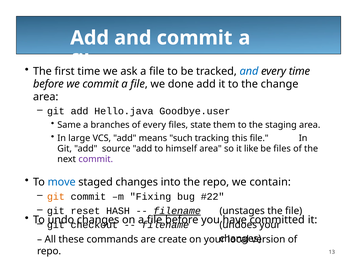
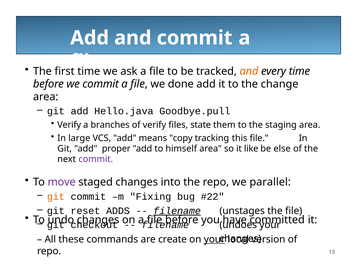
and colour: blue -> orange (249, 71)
Goodbye.user: Goodbye.user -> Goodbye.pull (195, 111)
Same: Same -> Verify (69, 125)
of every: every -> verify (154, 125)
such: such -> copy (181, 138)
source: source -> proper (116, 149)
be files: files -> else (282, 149)
move colour: blue -> purple (62, 182)
contain: contain -> parallel (270, 182)
HASH: HASH -> ADDS (118, 211)
your underline: none -> present (214, 239)
